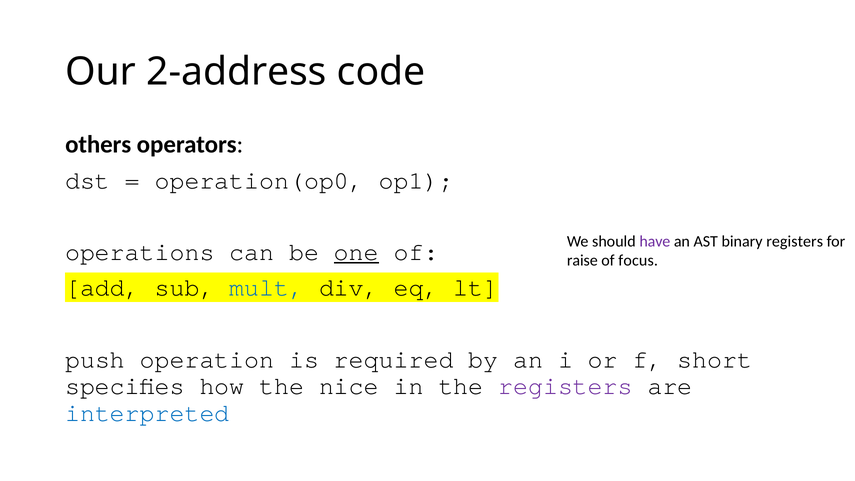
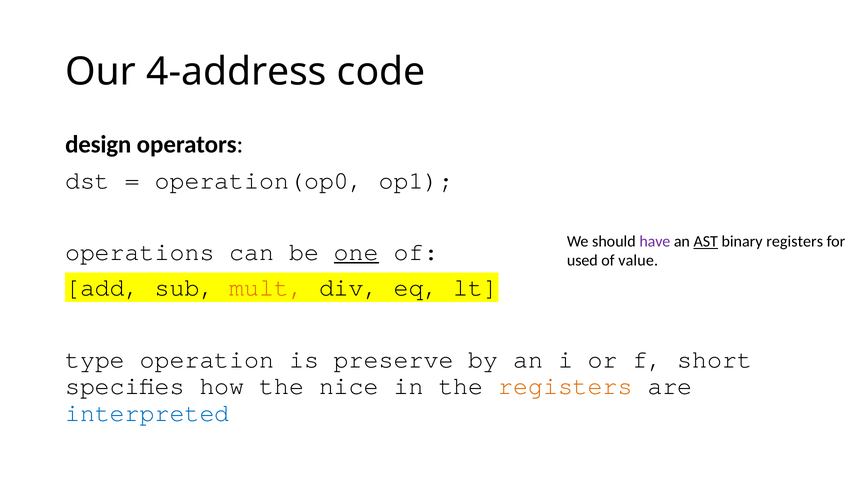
2-address: 2-address -> 4-address (236, 72)
others: others -> design (98, 145)
AST underline: none -> present (706, 241)
raise: raise -> used (582, 261)
focus: focus -> value (638, 261)
mult colour: blue -> orange (267, 288)
push: push -> type (95, 359)
required: required -> preserve (394, 359)
registers colour: purple -> orange (566, 386)
